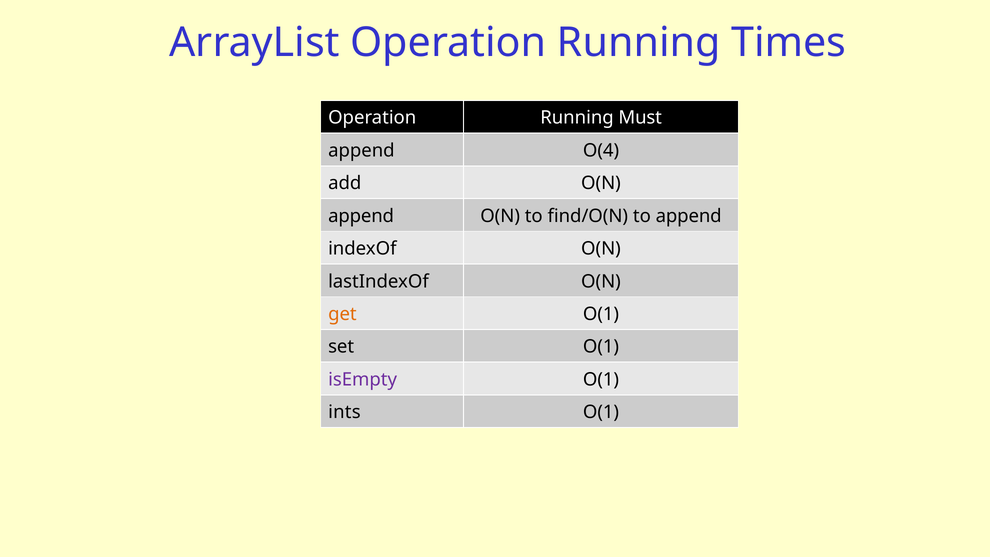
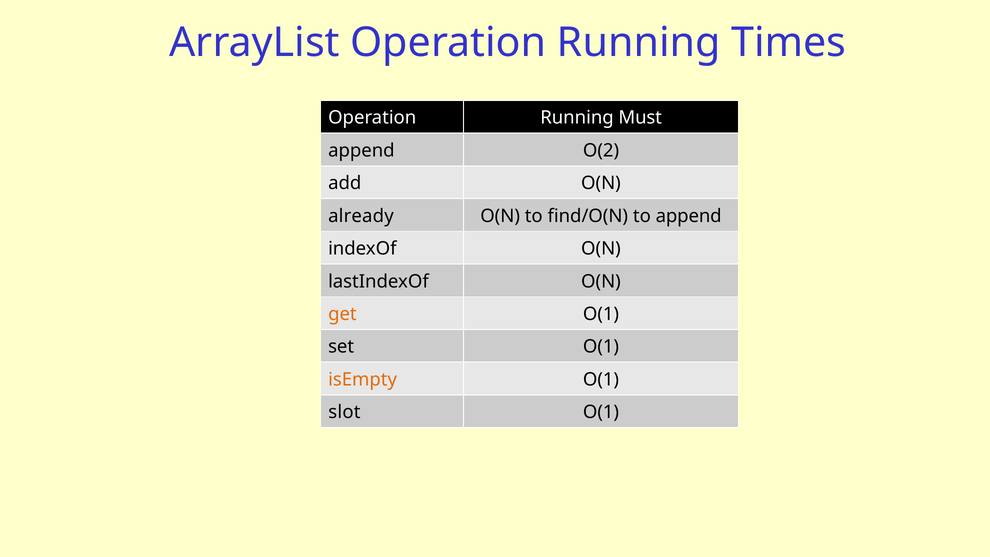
O(4: O(4 -> O(2 (601, 150)
append: append -> already (361, 216)
isEmpty colour: purple -> orange (363, 379)
ints: ints -> slot (344, 412)
